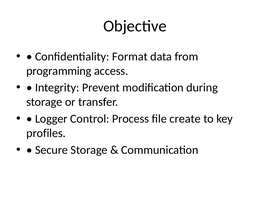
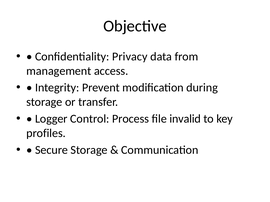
Format: Format -> Privacy (130, 57)
programming: programming -> management (59, 71)
create: create -> invalid (185, 119)
